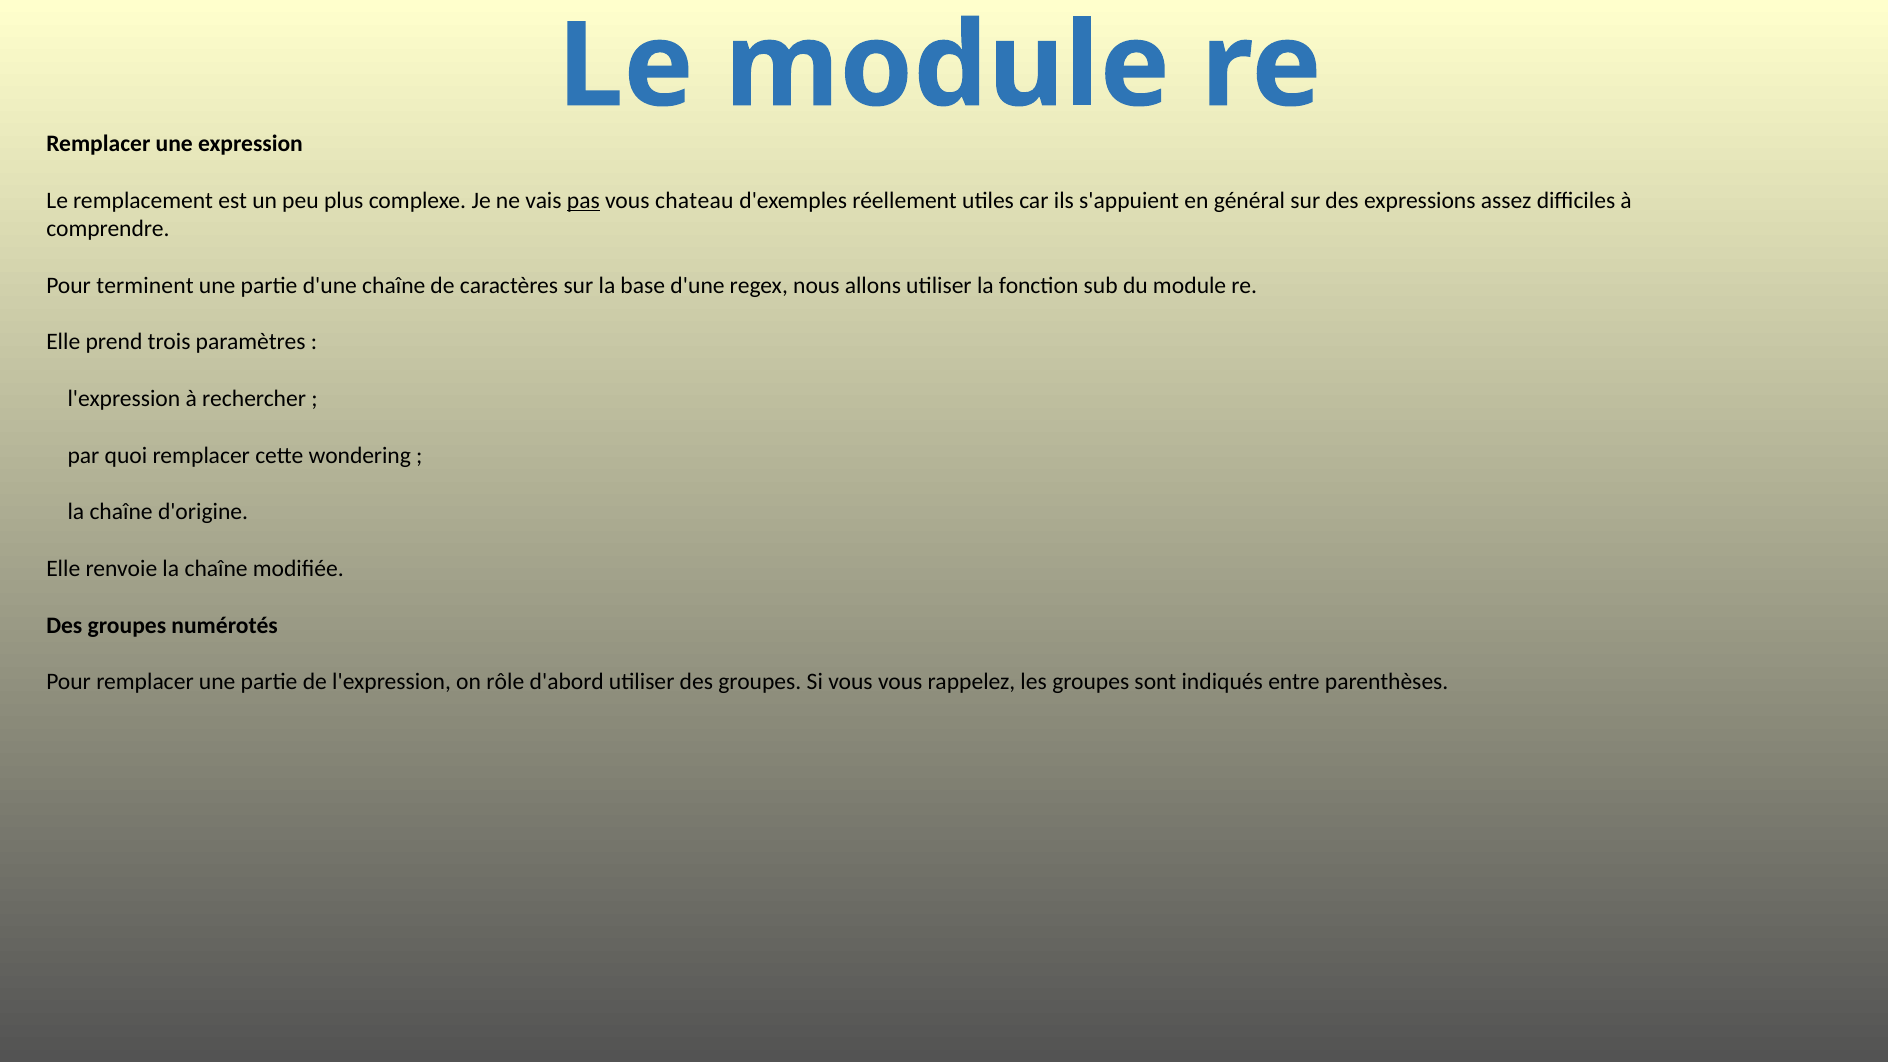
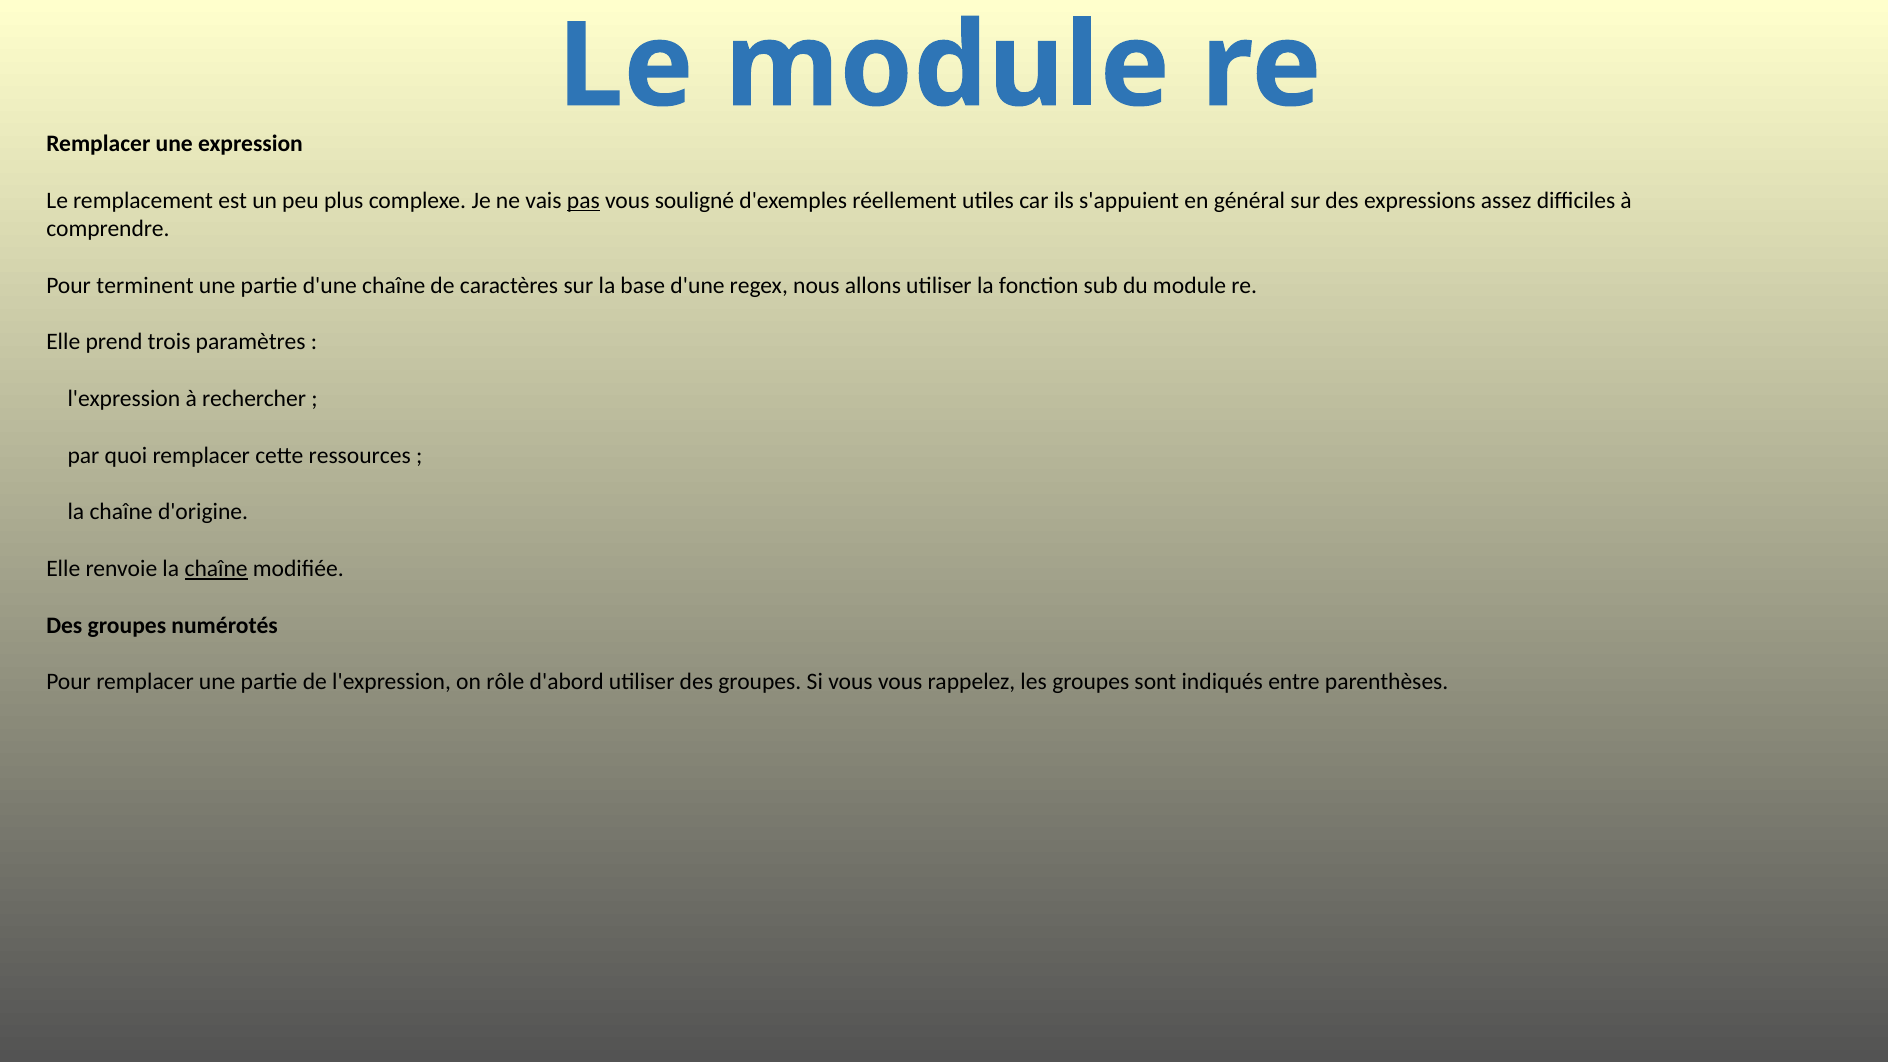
chateau: chateau -> souligné (694, 201)
wondering: wondering -> ressources (360, 455)
chaîne underline: none -> present (216, 569)
